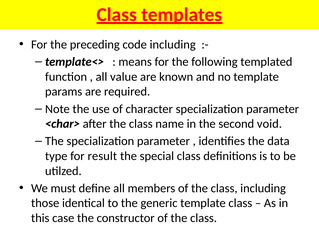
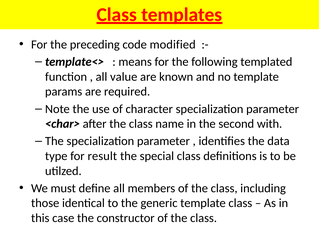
code including: including -> modified (173, 44)
void: void -> with (270, 124)
